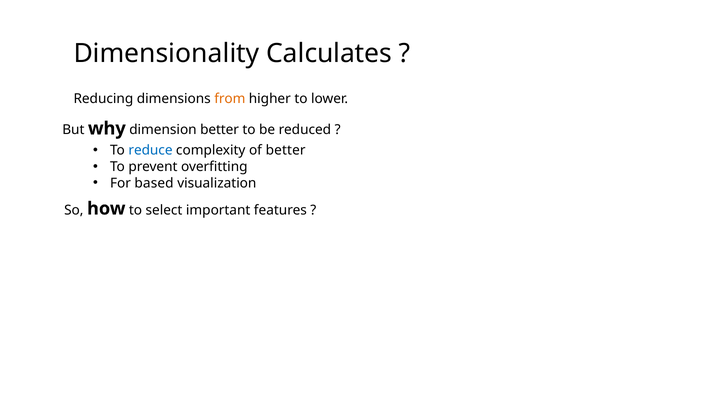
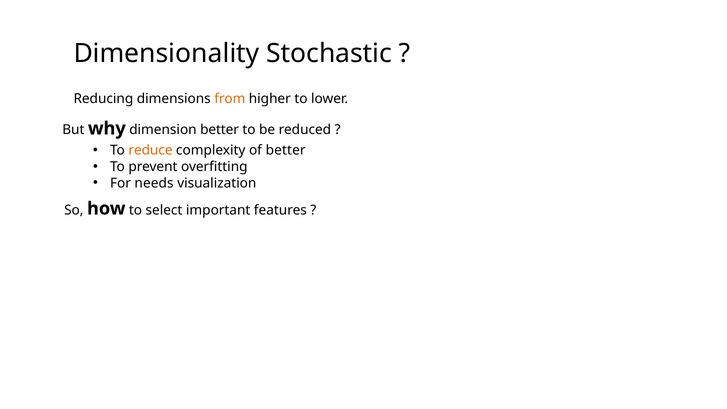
Calculates: Calculates -> Stochastic (329, 54)
reduce colour: blue -> orange (150, 150)
based: based -> needs (154, 183)
